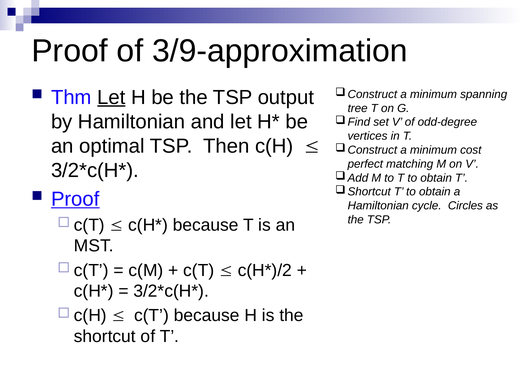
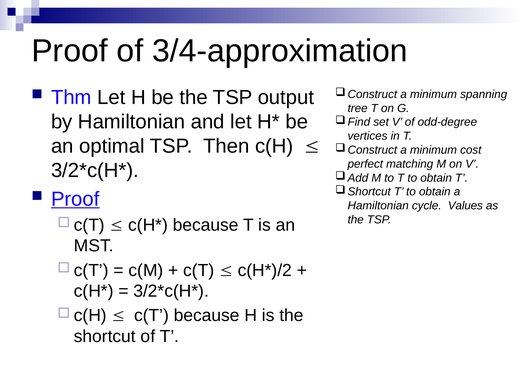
3/9-approximation: 3/9-approximation -> 3/4-approximation (280, 51)
Let underline: present -> none (111, 97)
Circles: Circles -> Values (465, 206)
